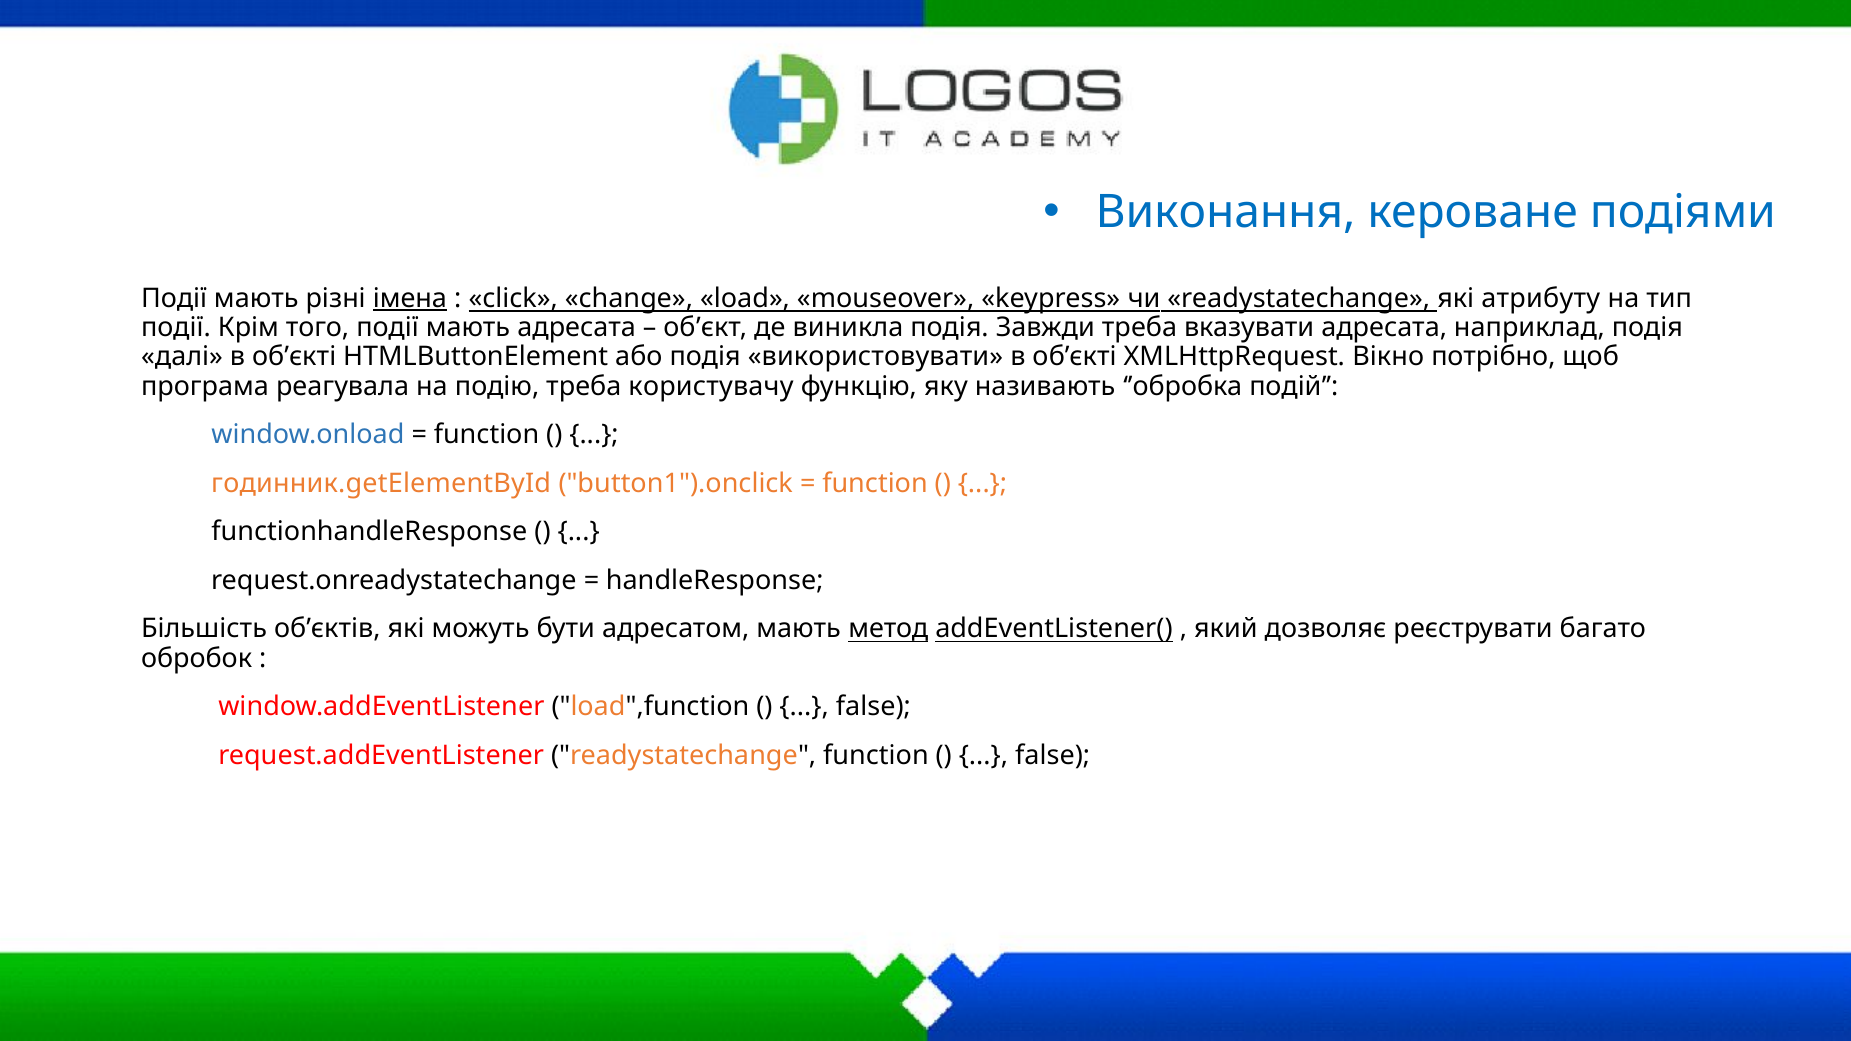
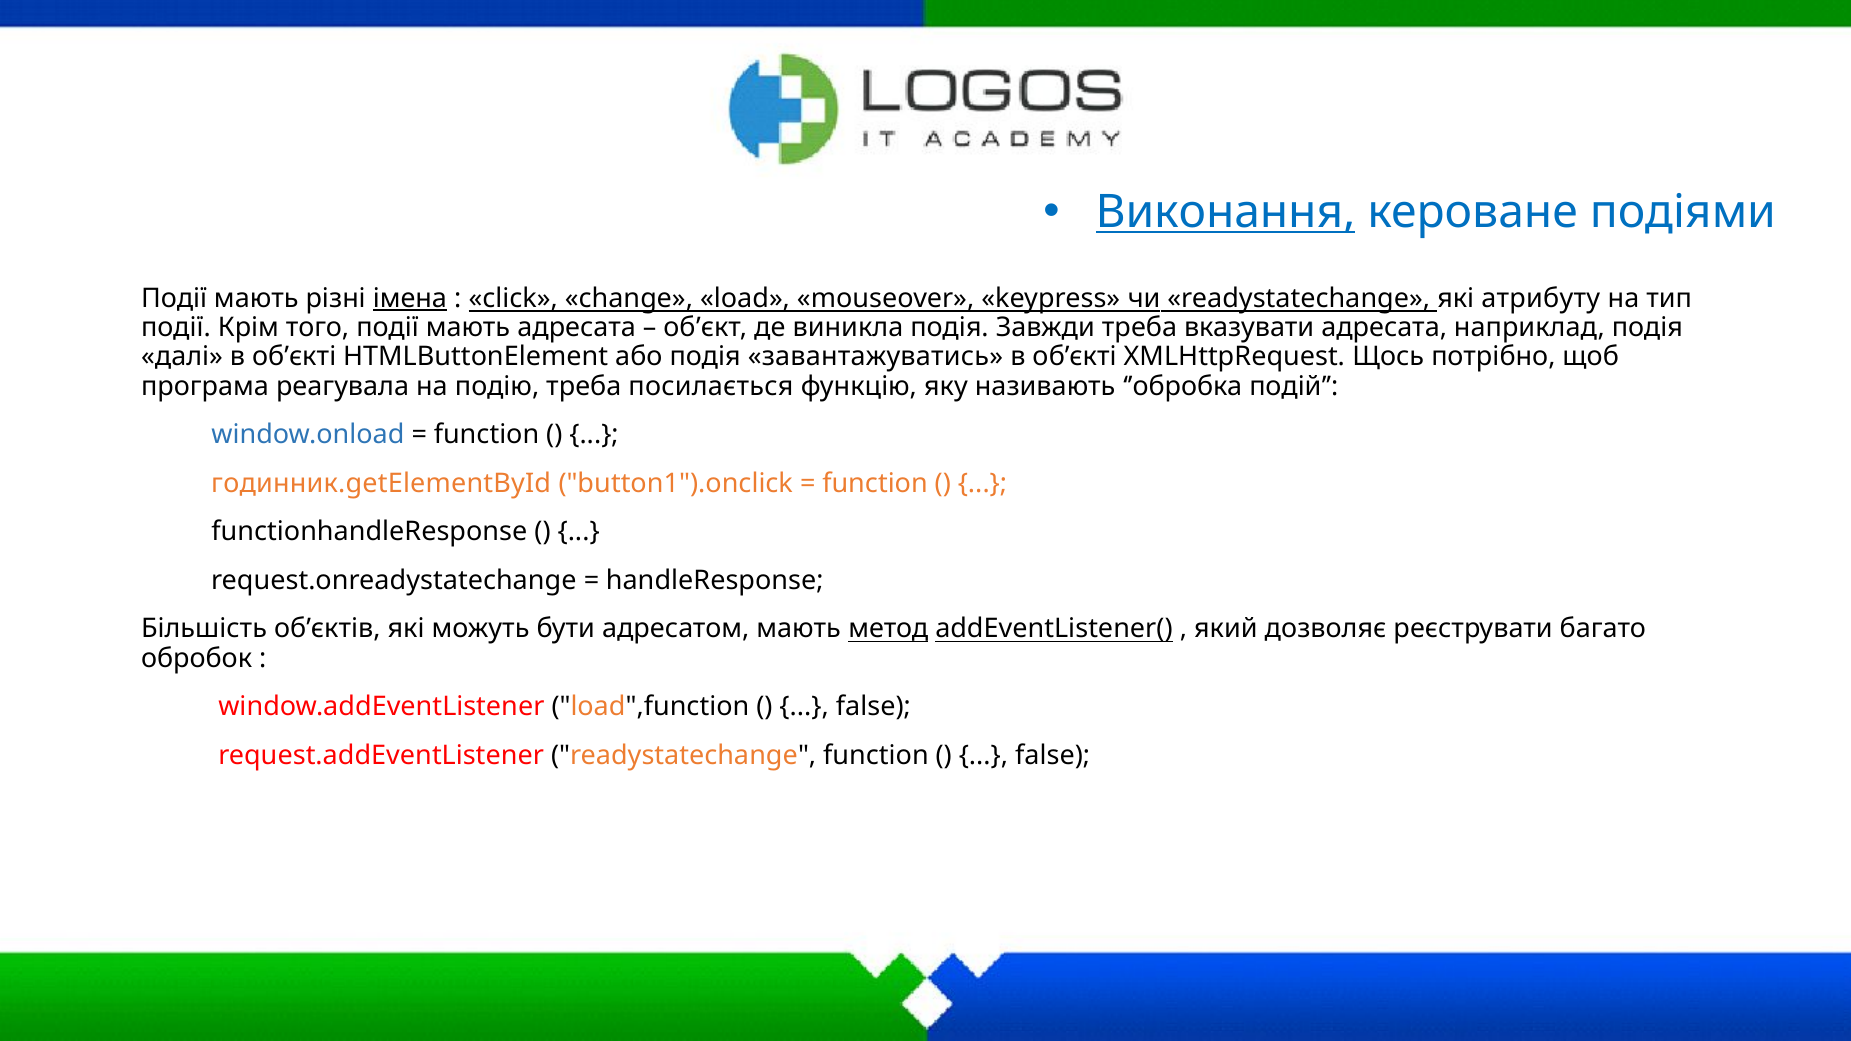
Виконання underline: none -> present (1226, 212)
використовувати: використовувати -> завантажуватись (875, 357)
Вікно: Вікно -> Щось (1388, 357)
користувачу: користувачу -> посилається (711, 386)
